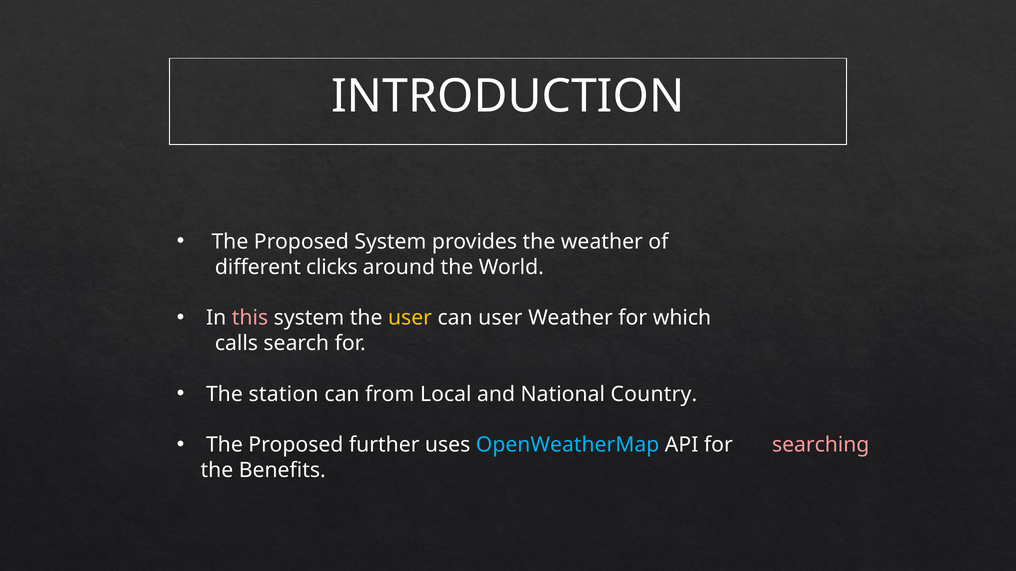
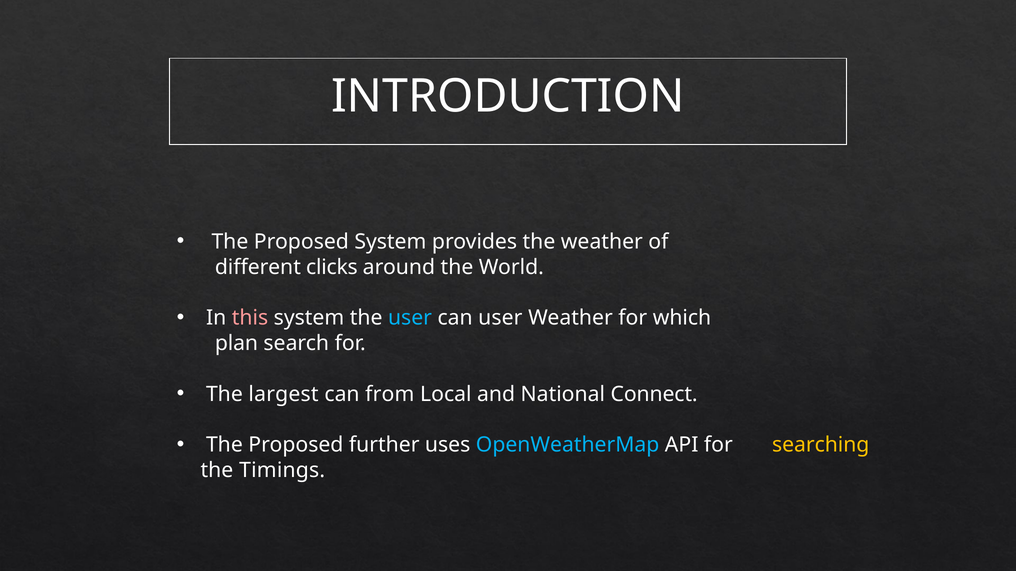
user colour: yellow -> light blue (410, 318)
calls: calls -> plan (236, 344)
station: station -> largest (284, 394)
Country: Country -> Connect (654, 394)
searching colour: pink -> yellow (821, 445)
Benefits: Benefits -> Timings (282, 471)
